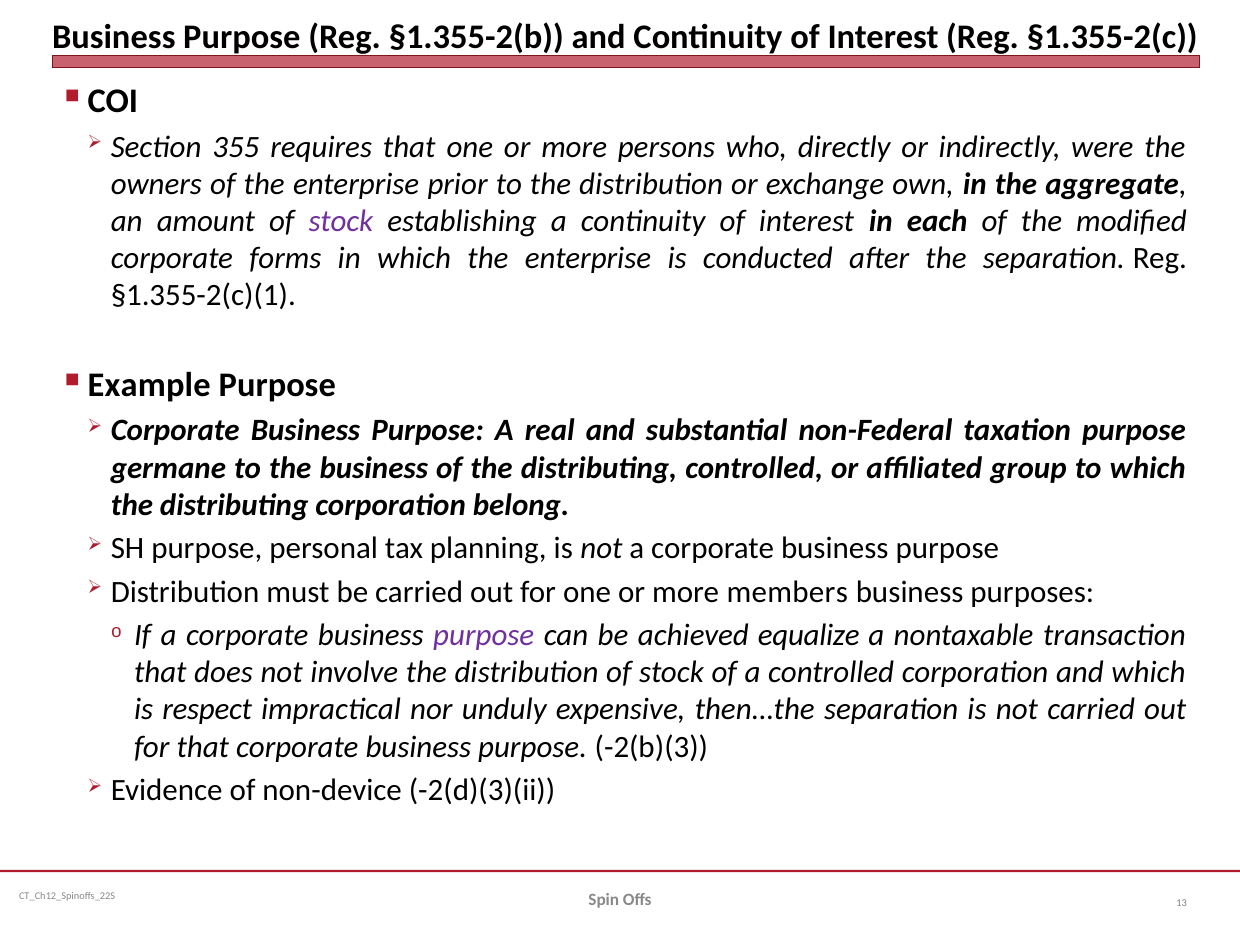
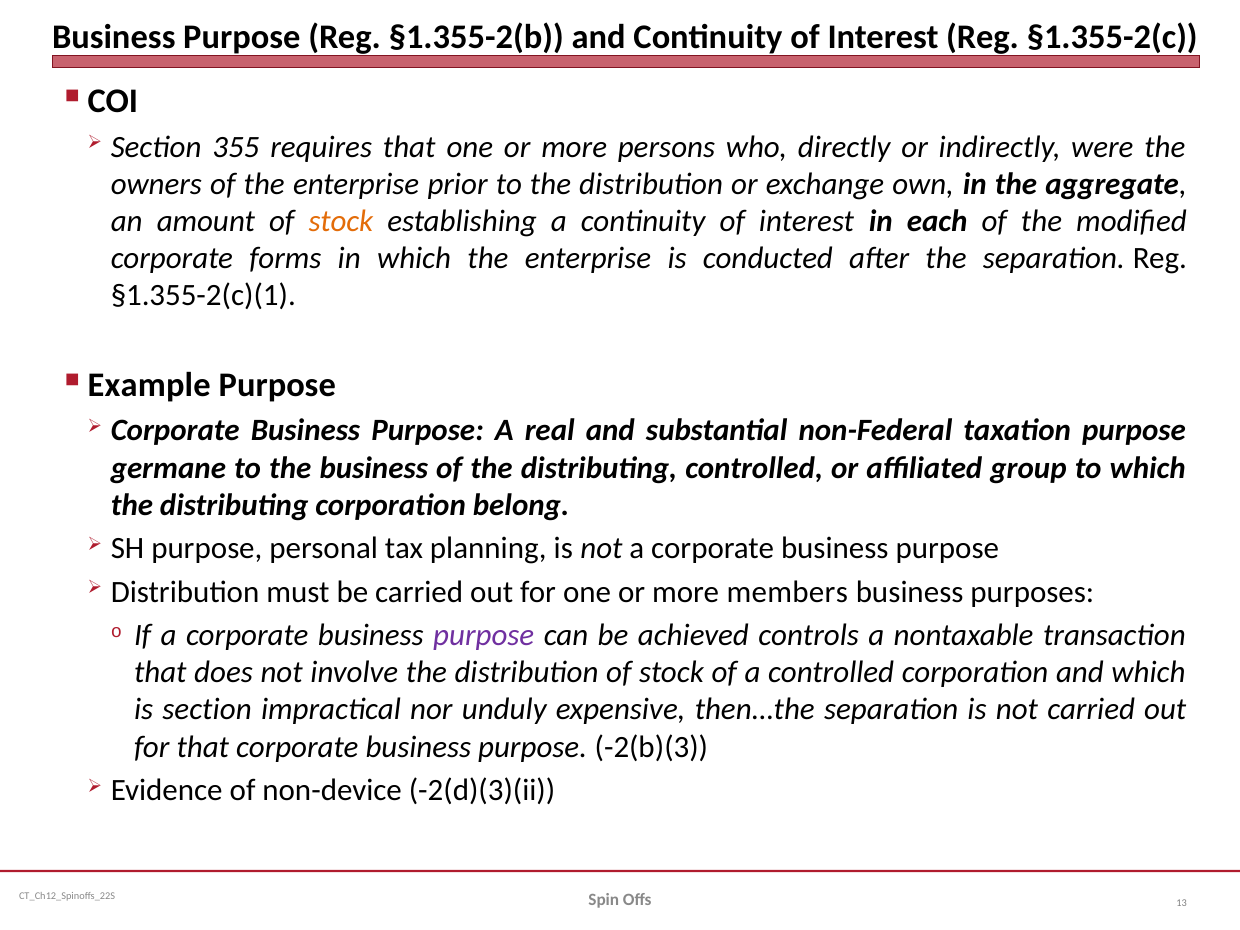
stock colour: purple -> orange (341, 221)
equalize: equalize -> controls (809, 635)
is respect: respect -> section (207, 710)
